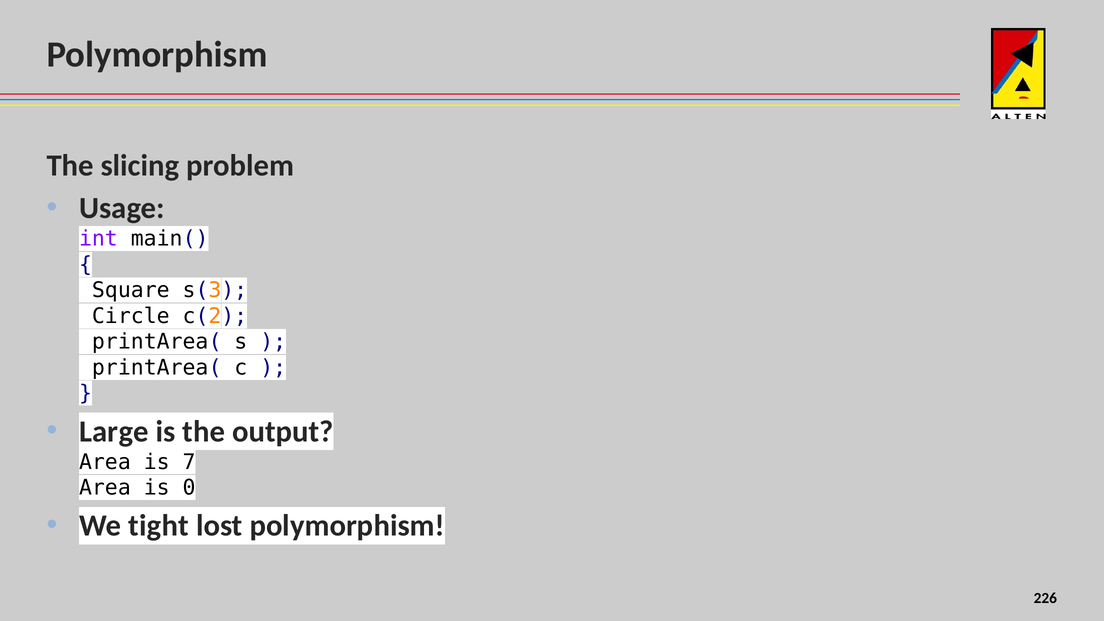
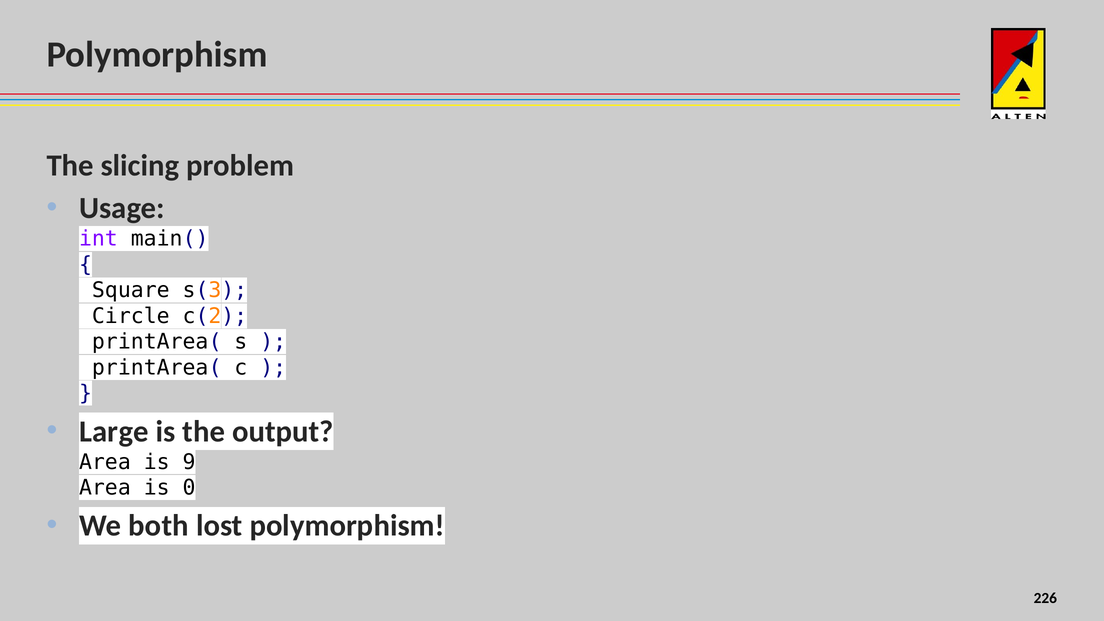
7: 7 -> 9 (189, 463)
tight: tight -> both (159, 526)
